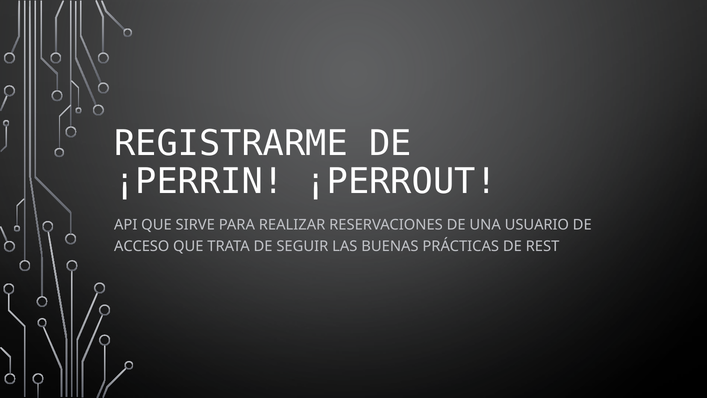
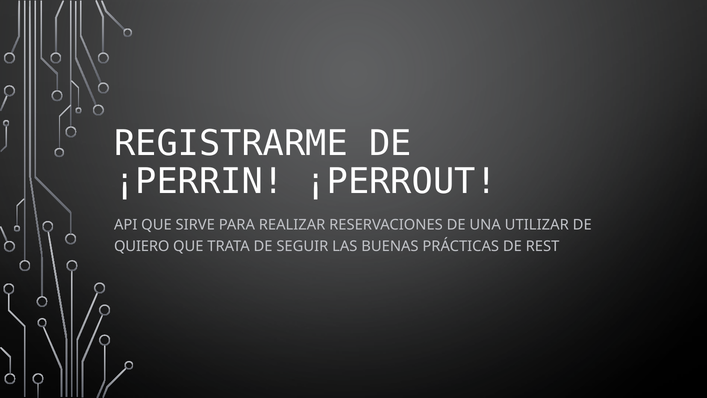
USUARIO: USUARIO -> UTILIZAR (537, 225)
ACCESO: ACCESO -> QUIERO (142, 246)
